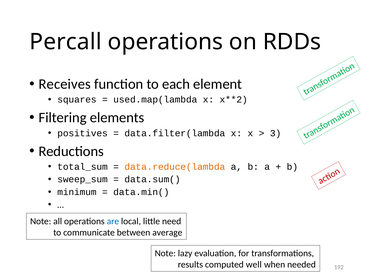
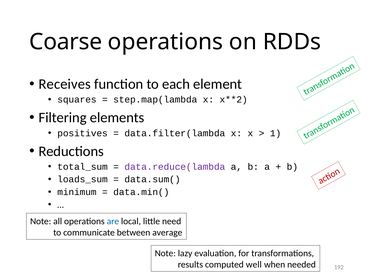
Percall: Percall -> Coarse (66, 42)
used.map(lambda: used.map(lambda -> step.map(lambda (155, 100)
3: 3 -> 1 (276, 133)
data.reduce(lambda colour: orange -> purple (175, 167)
sweep_sum: sweep_sum -> loads_sum (83, 179)
